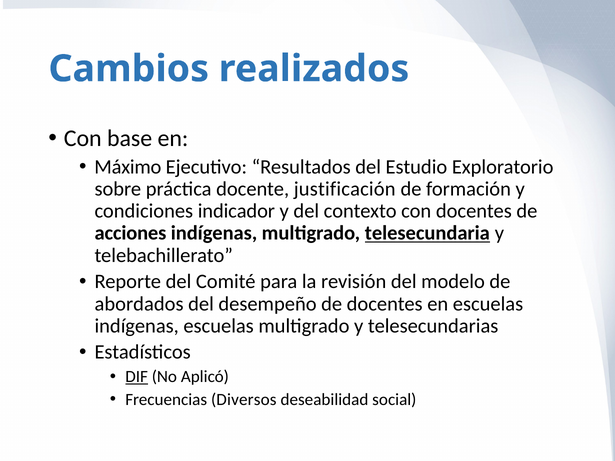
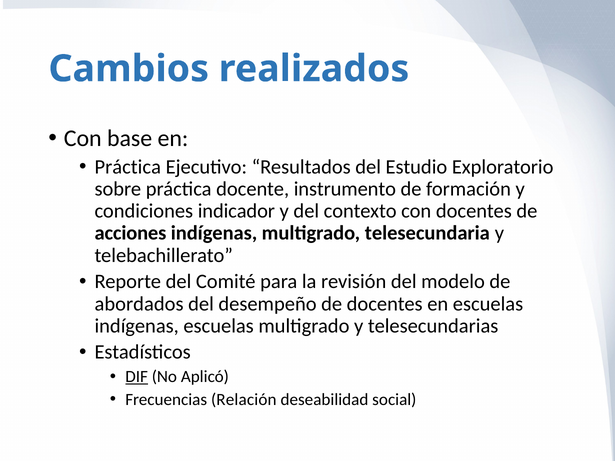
Máximo: Máximo -> Práctica (128, 167)
justificación: justificación -> instrumento (345, 189)
telesecundaria underline: present -> none (427, 233)
Diversos: Diversos -> Relación (244, 400)
